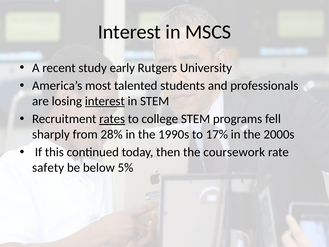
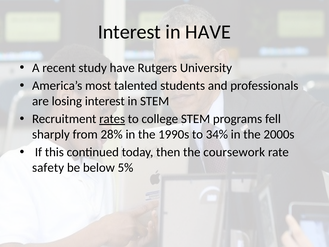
in MSCS: MSCS -> HAVE (208, 32)
study early: early -> have (122, 68)
interest underline: present -> none (105, 101)
17%: 17% -> 34% (217, 134)
